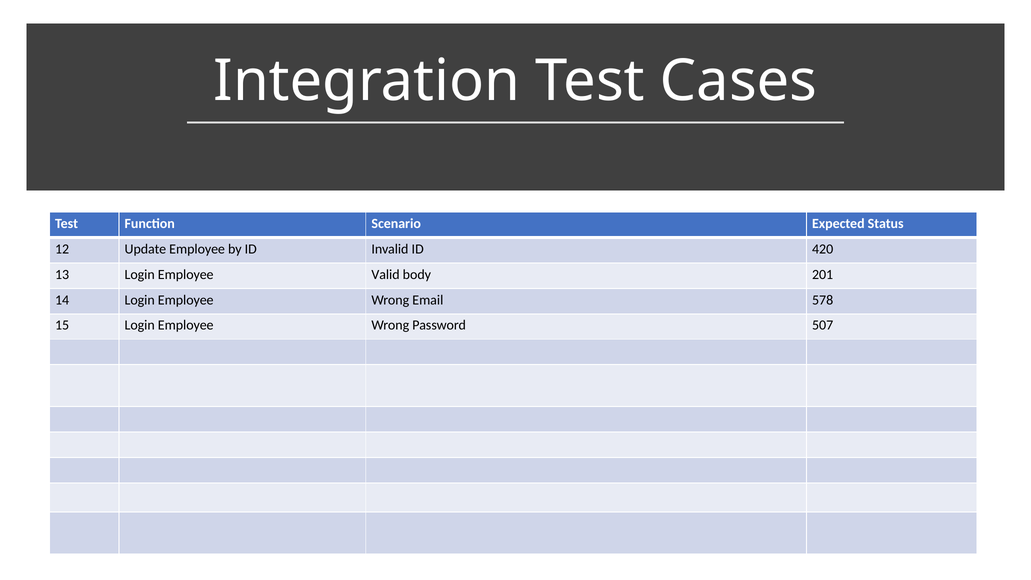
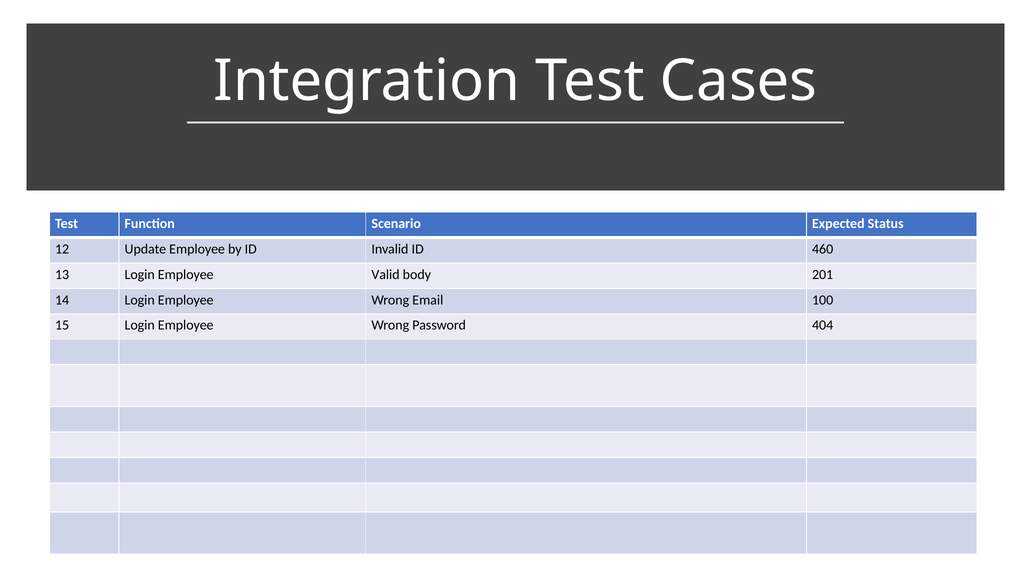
420: 420 -> 460 (823, 249)
578: 578 -> 100 (823, 300)
507: 507 -> 404 (823, 325)
